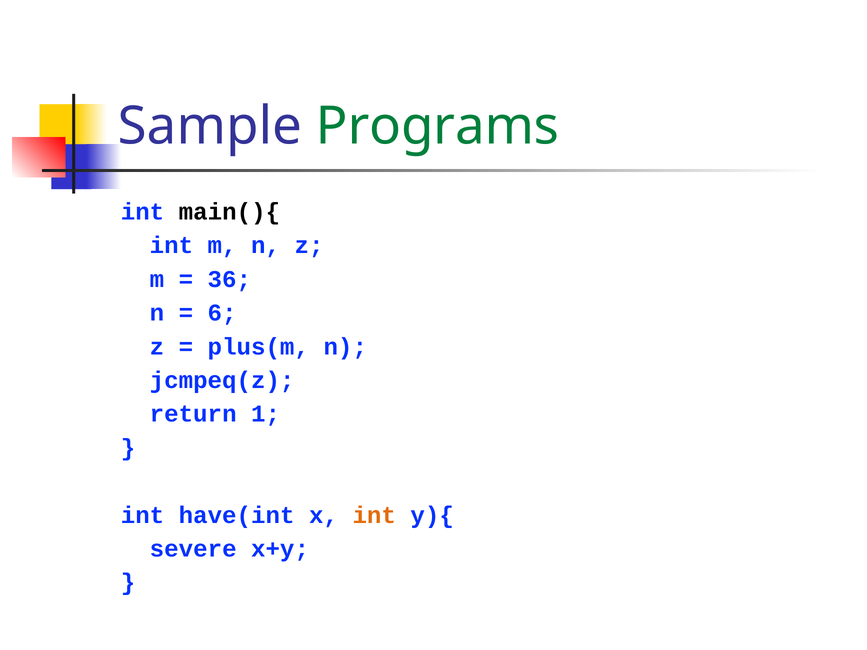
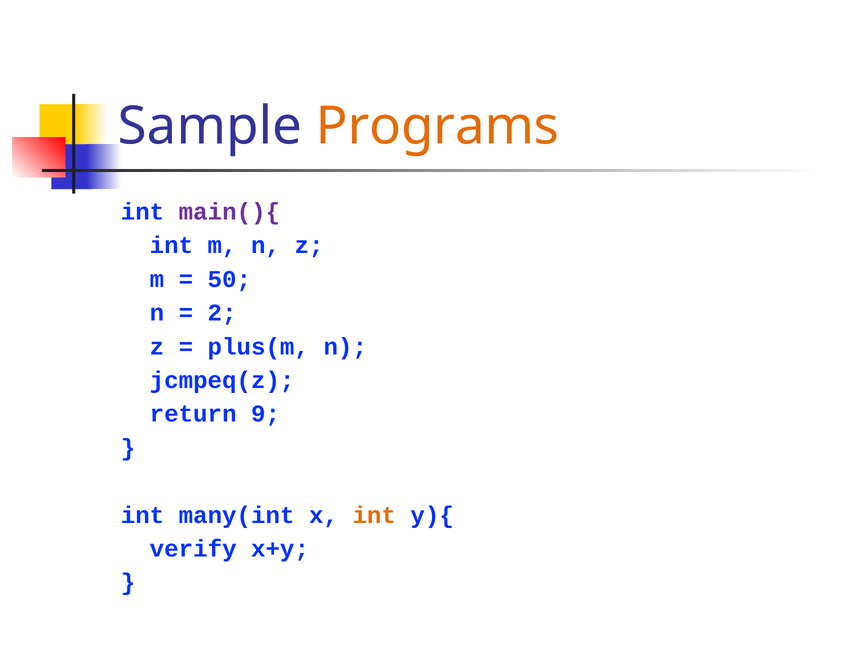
Programs colour: green -> orange (438, 126)
main(){ colour: black -> purple (229, 212)
36: 36 -> 50 (229, 279)
6: 6 -> 2 (222, 313)
1: 1 -> 9 (266, 414)
have(int: have(int -> many(int (237, 515)
severe: severe -> verify (193, 549)
